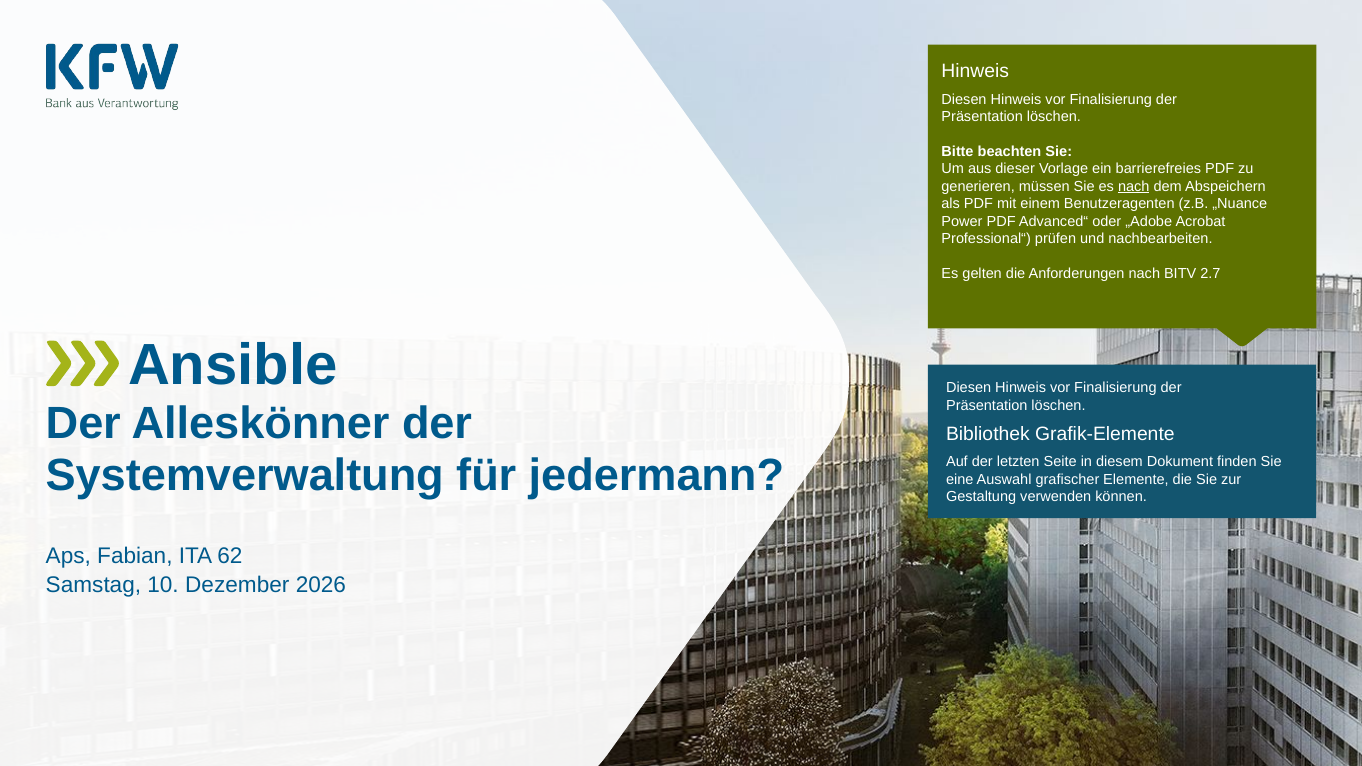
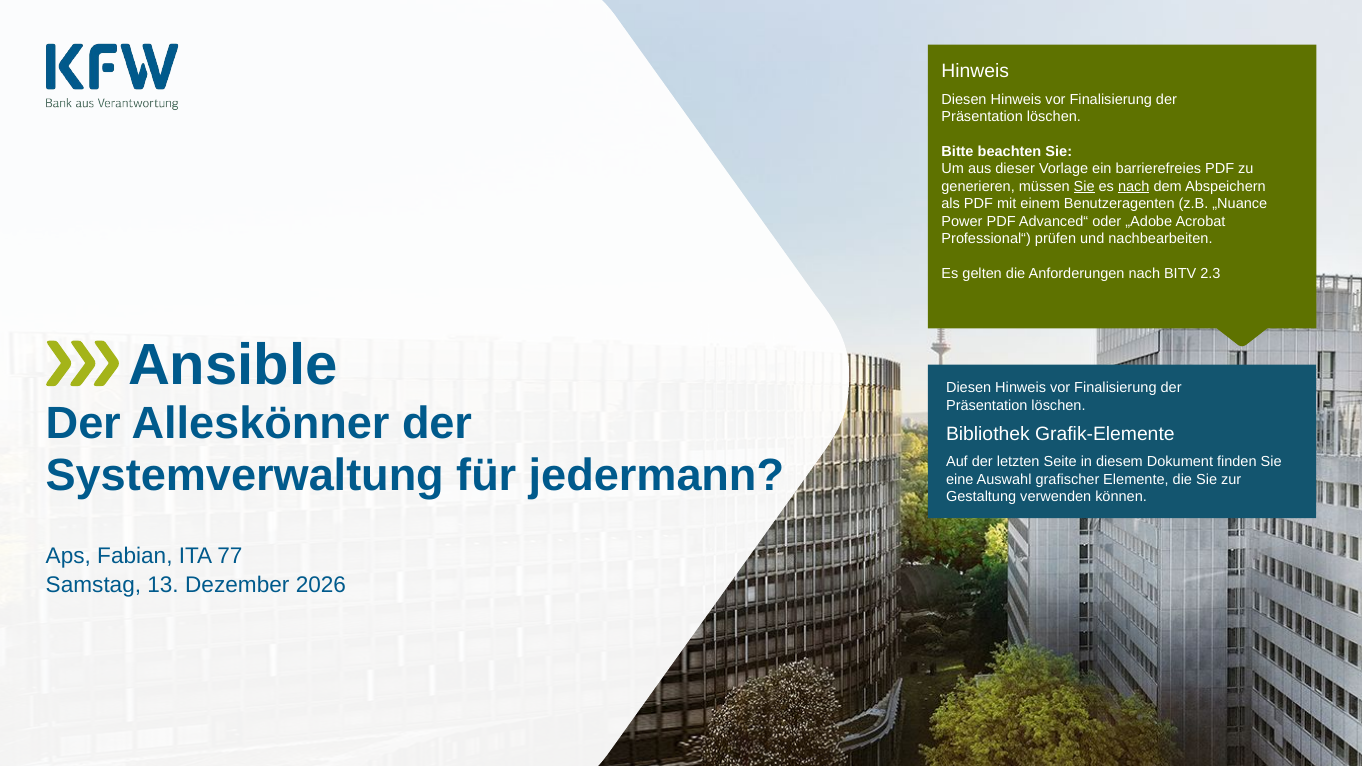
Sie underline: none -> present (1084, 187)
2.7: 2.7 -> 2.3 (1210, 274)
62: 62 -> 77 (230, 556)
10: 10 -> 13 (163, 585)
